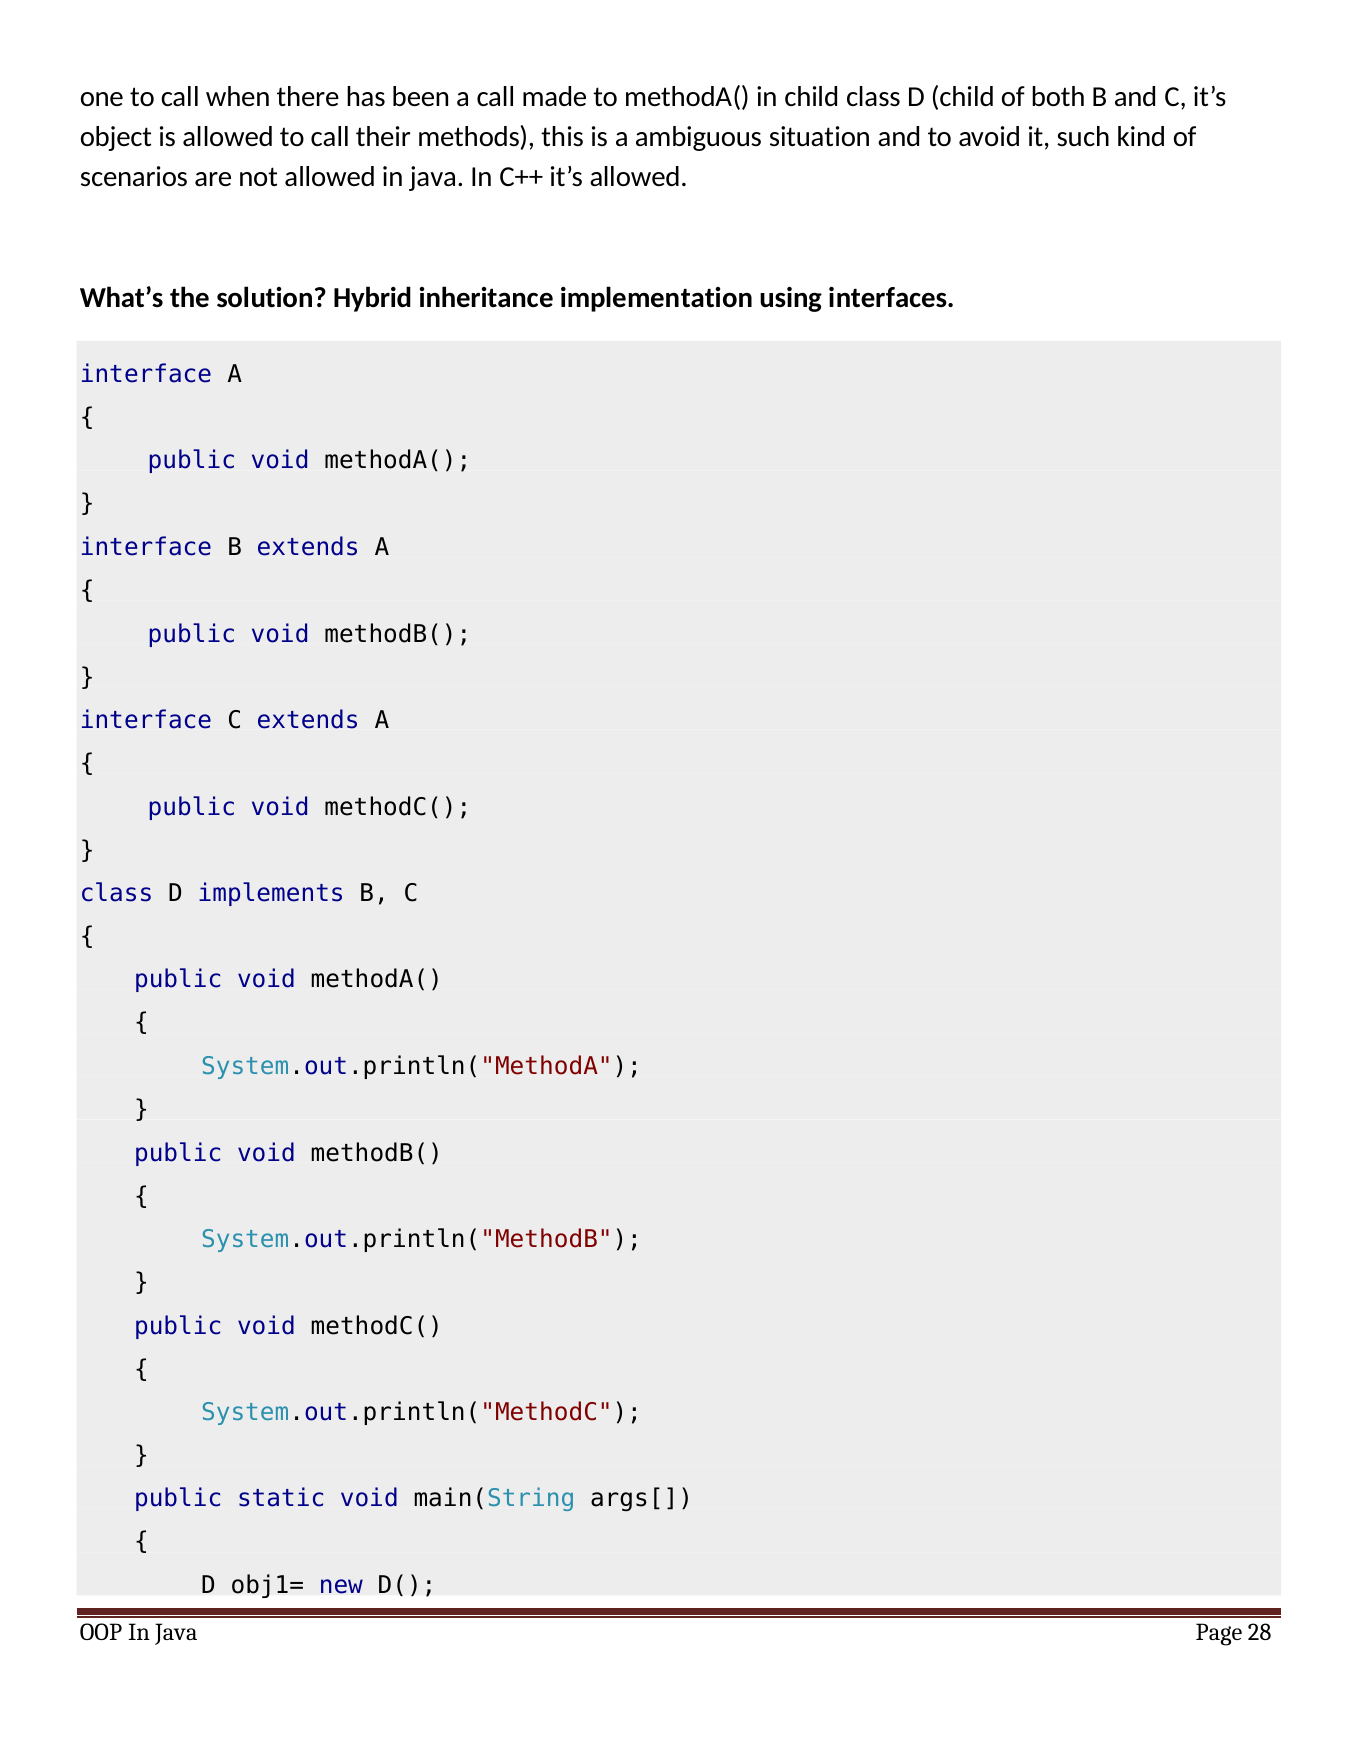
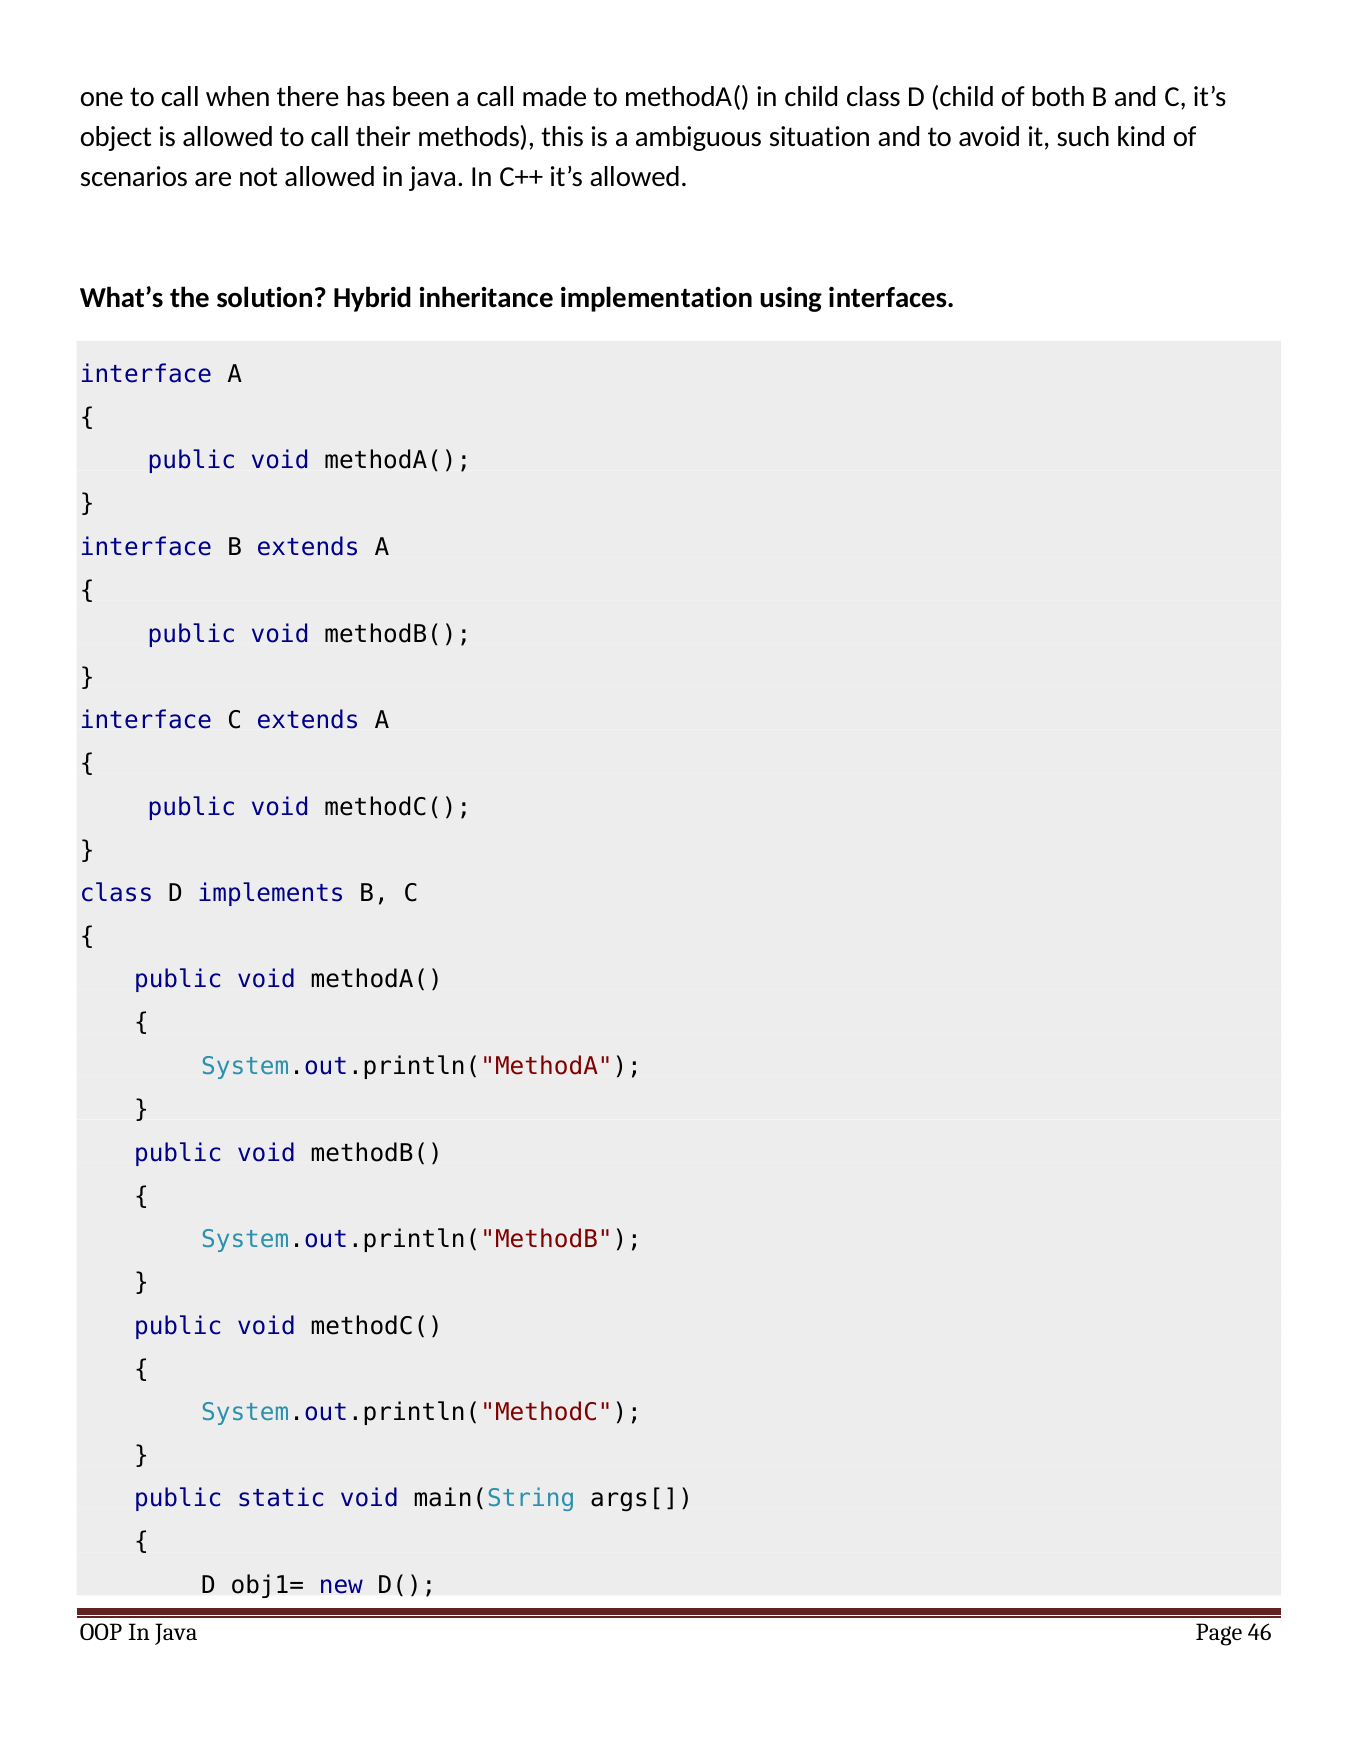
28: 28 -> 46 (1260, 1633)
